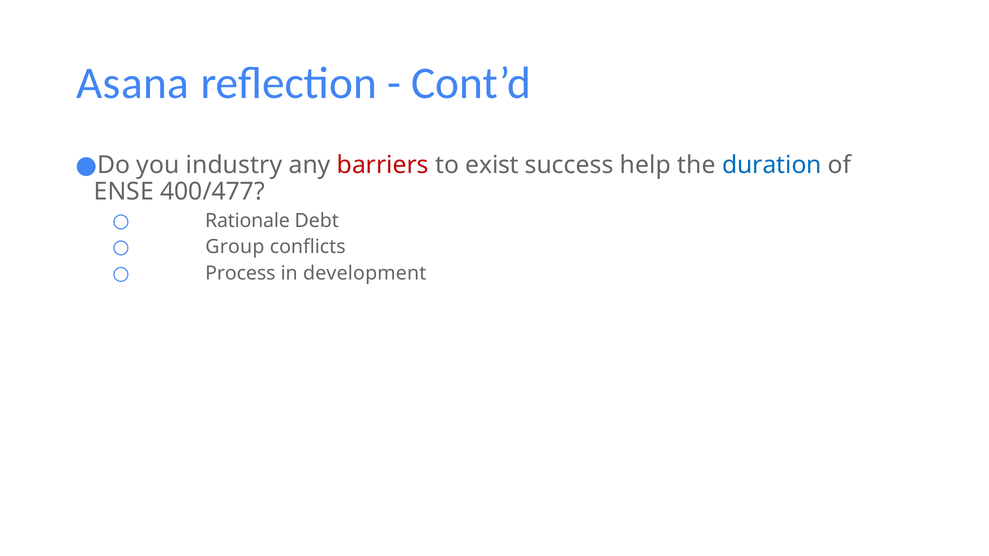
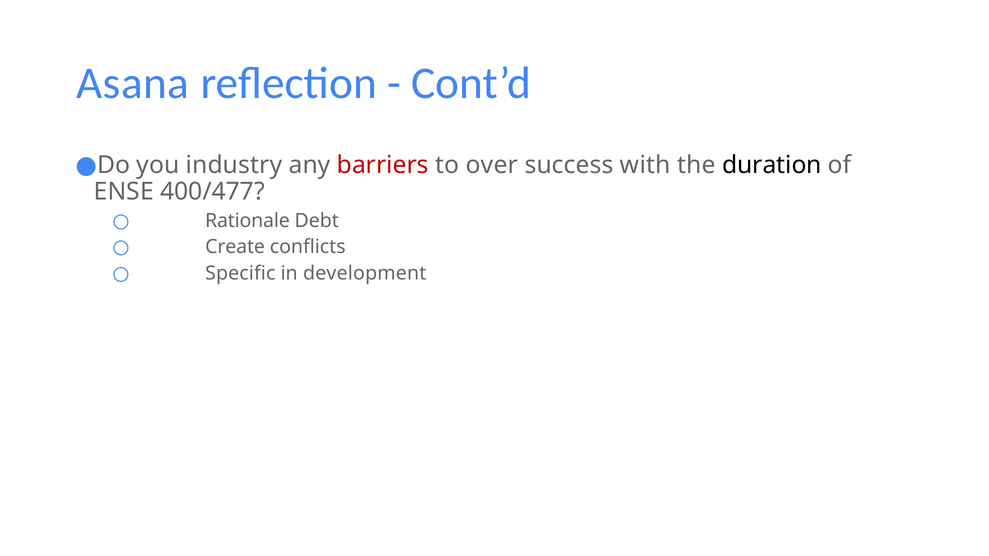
exist: exist -> over (492, 165)
help: help -> with (645, 165)
duration colour: blue -> black (772, 165)
Group: Group -> Create (235, 247)
Process: Process -> Specific (240, 273)
